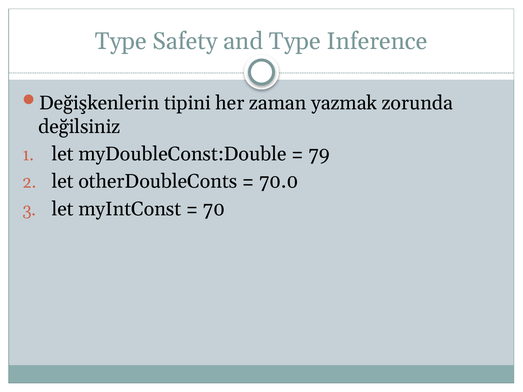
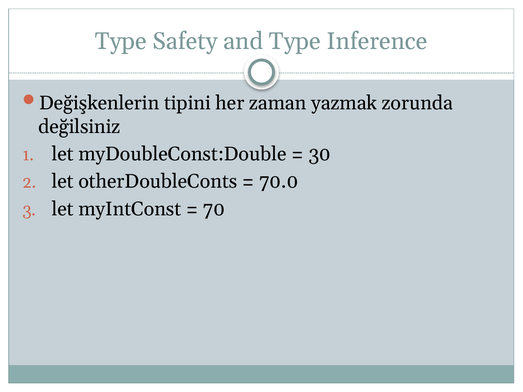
79: 79 -> 30 (320, 154)
